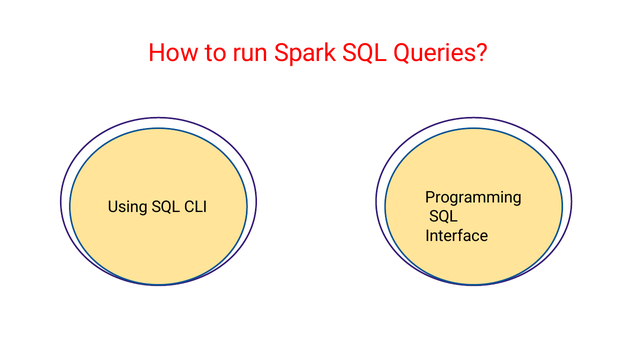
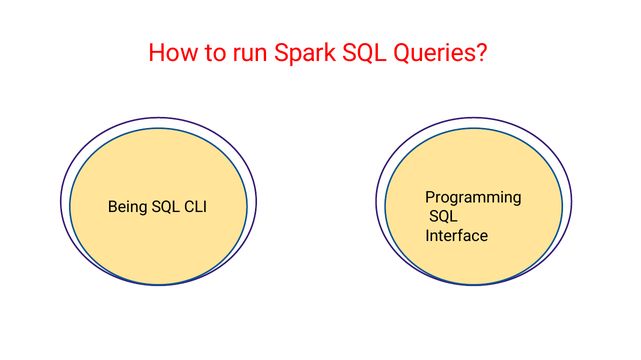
Using: Using -> Being (128, 207)
